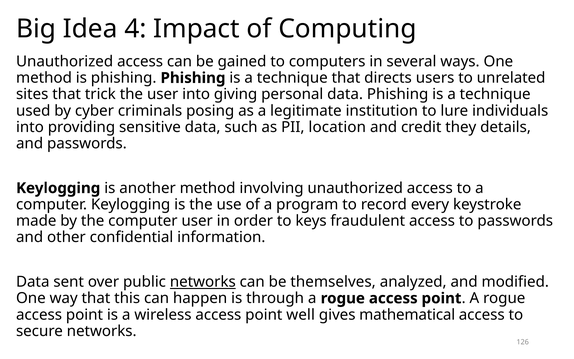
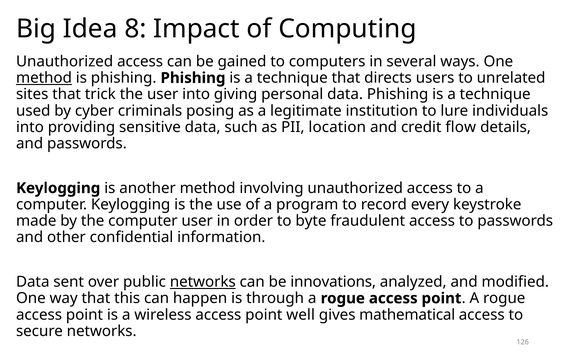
4: 4 -> 8 (135, 29)
method underline: none -> present (44, 78)
they: they -> flow (461, 127)
keys: keys -> byte (311, 221)
themselves: themselves -> innovations (333, 282)
